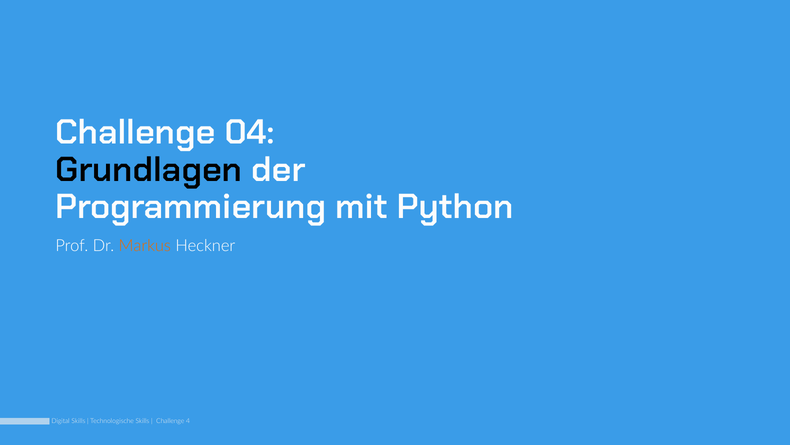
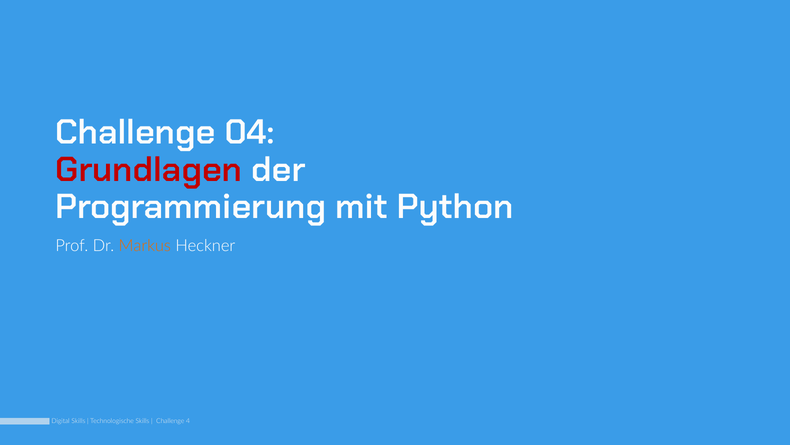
Grundlagen colour: black -> red (149, 169)
